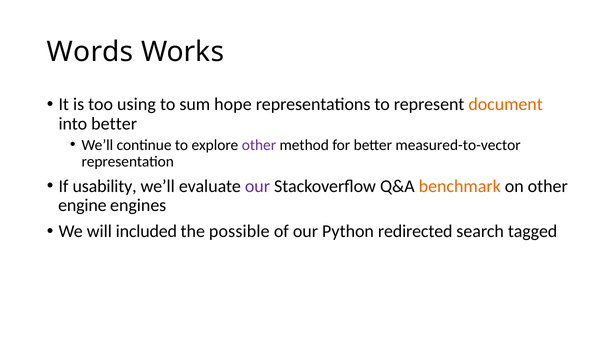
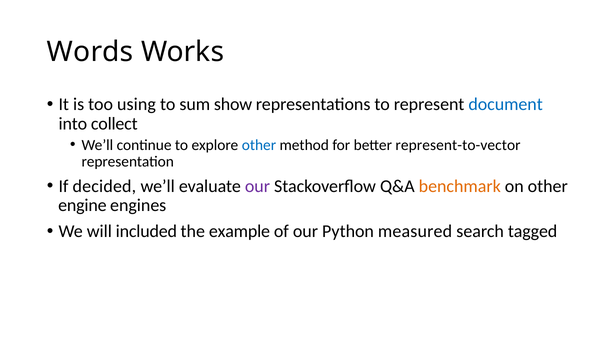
hope: hope -> show (233, 104)
document colour: orange -> blue (506, 104)
into better: better -> collect (114, 124)
other colour: purple -> blue (259, 145)
measured-to-vector: measured-to-vector -> represent-to-vector (458, 145)
usability: usability -> decided (104, 186)
possible: possible -> example (239, 231)
redirected: redirected -> measured (415, 231)
